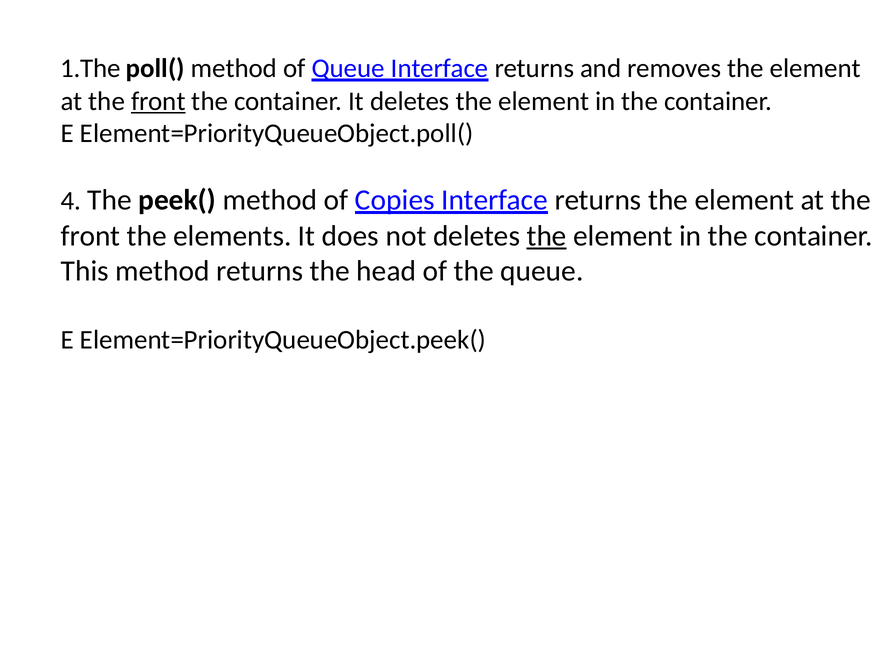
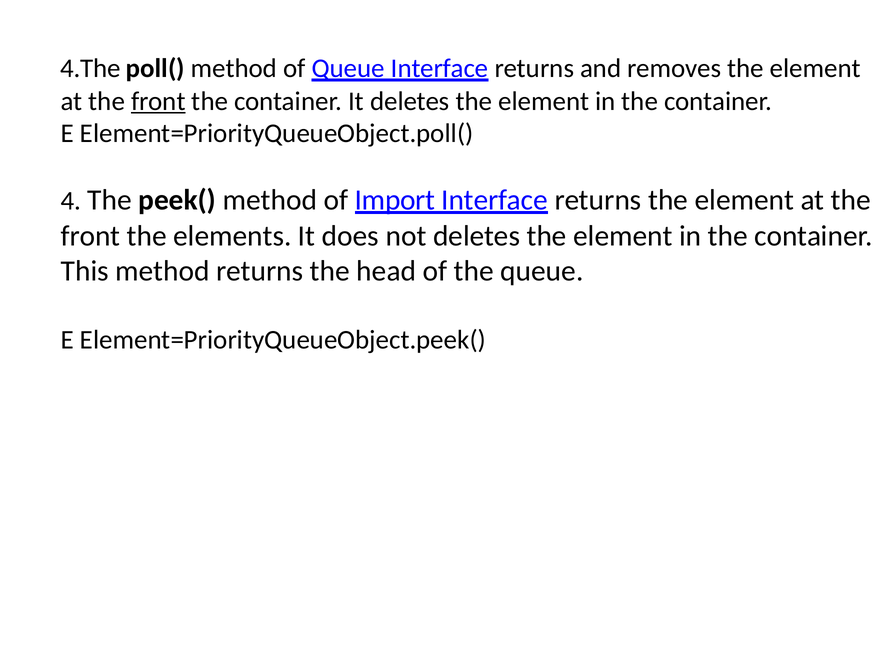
1.The: 1.The -> 4.The (90, 68)
Copies: Copies -> Import (395, 200)
the underline: present -> none (547, 236)
